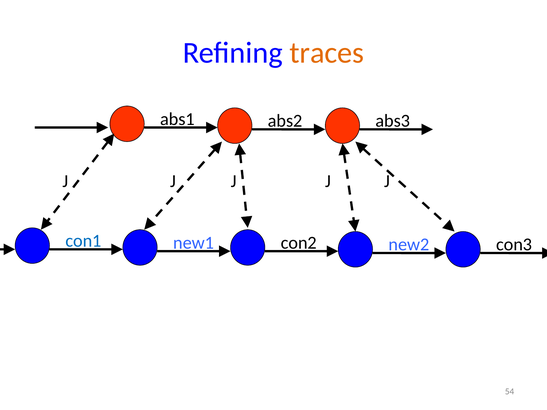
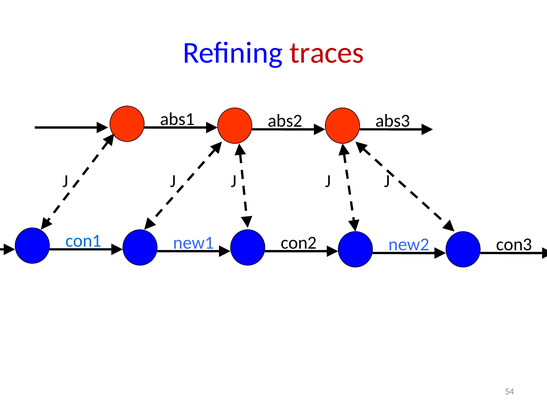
traces colour: orange -> red (327, 53)
